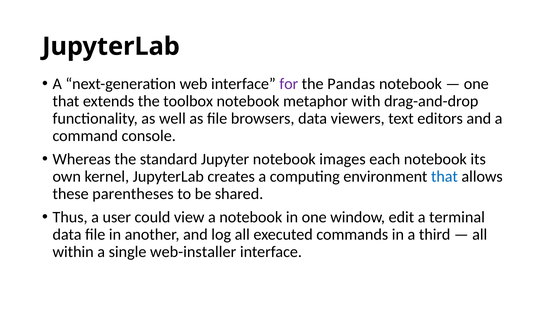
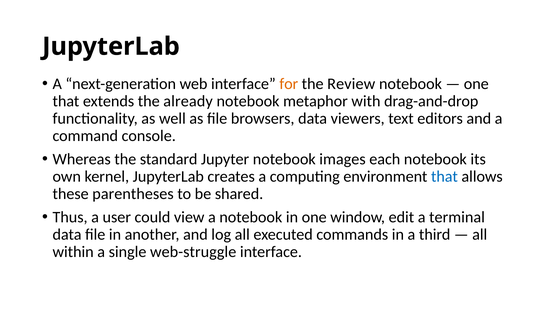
for colour: purple -> orange (289, 84)
Pandas: Pandas -> Review (351, 84)
toolbox: toolbox -> already (188, 101)
web-installer: web-installer -> web-struggle (193, 252)
